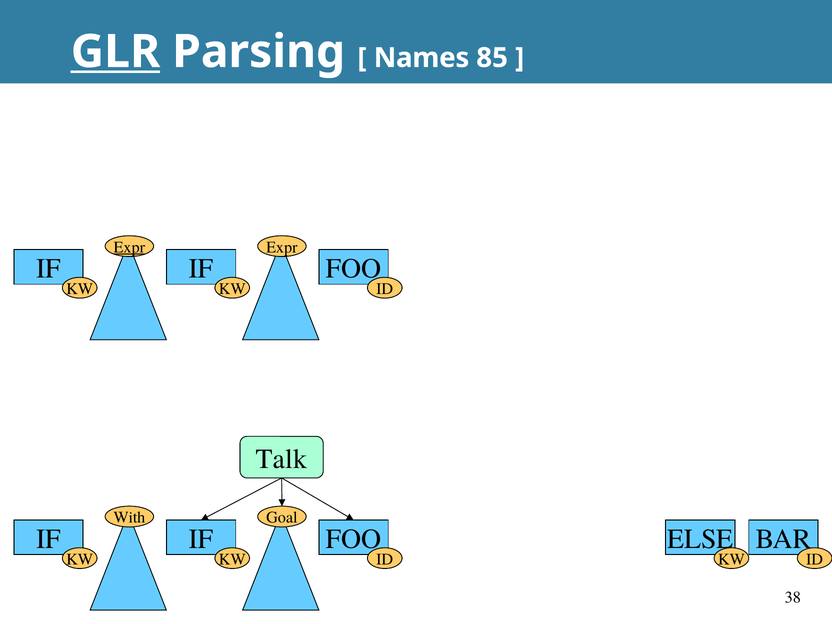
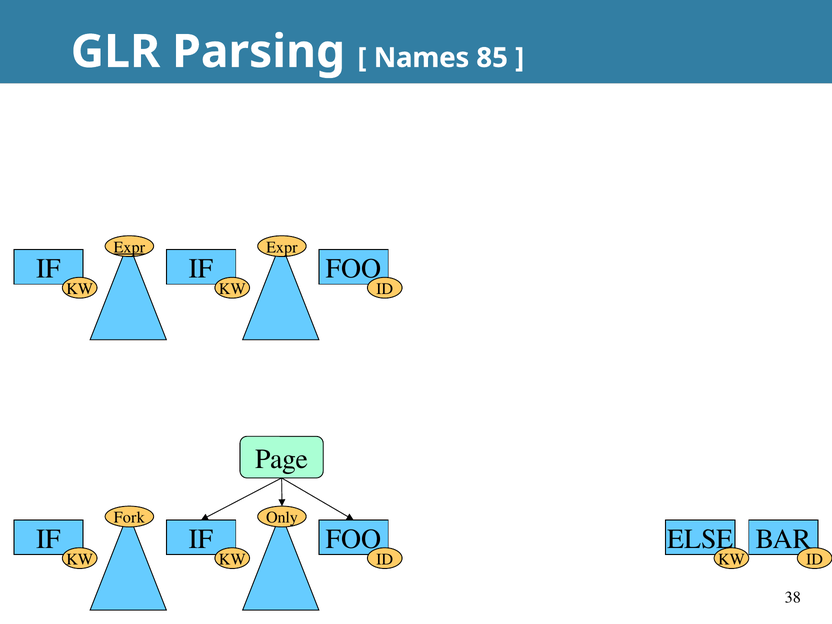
GLR underline: present -> none (115, 52)
Talk: Talk -> Page (282, 459)
With: With -> Fork (129, 518)
Goal: Goal -> Only (282, 518)
